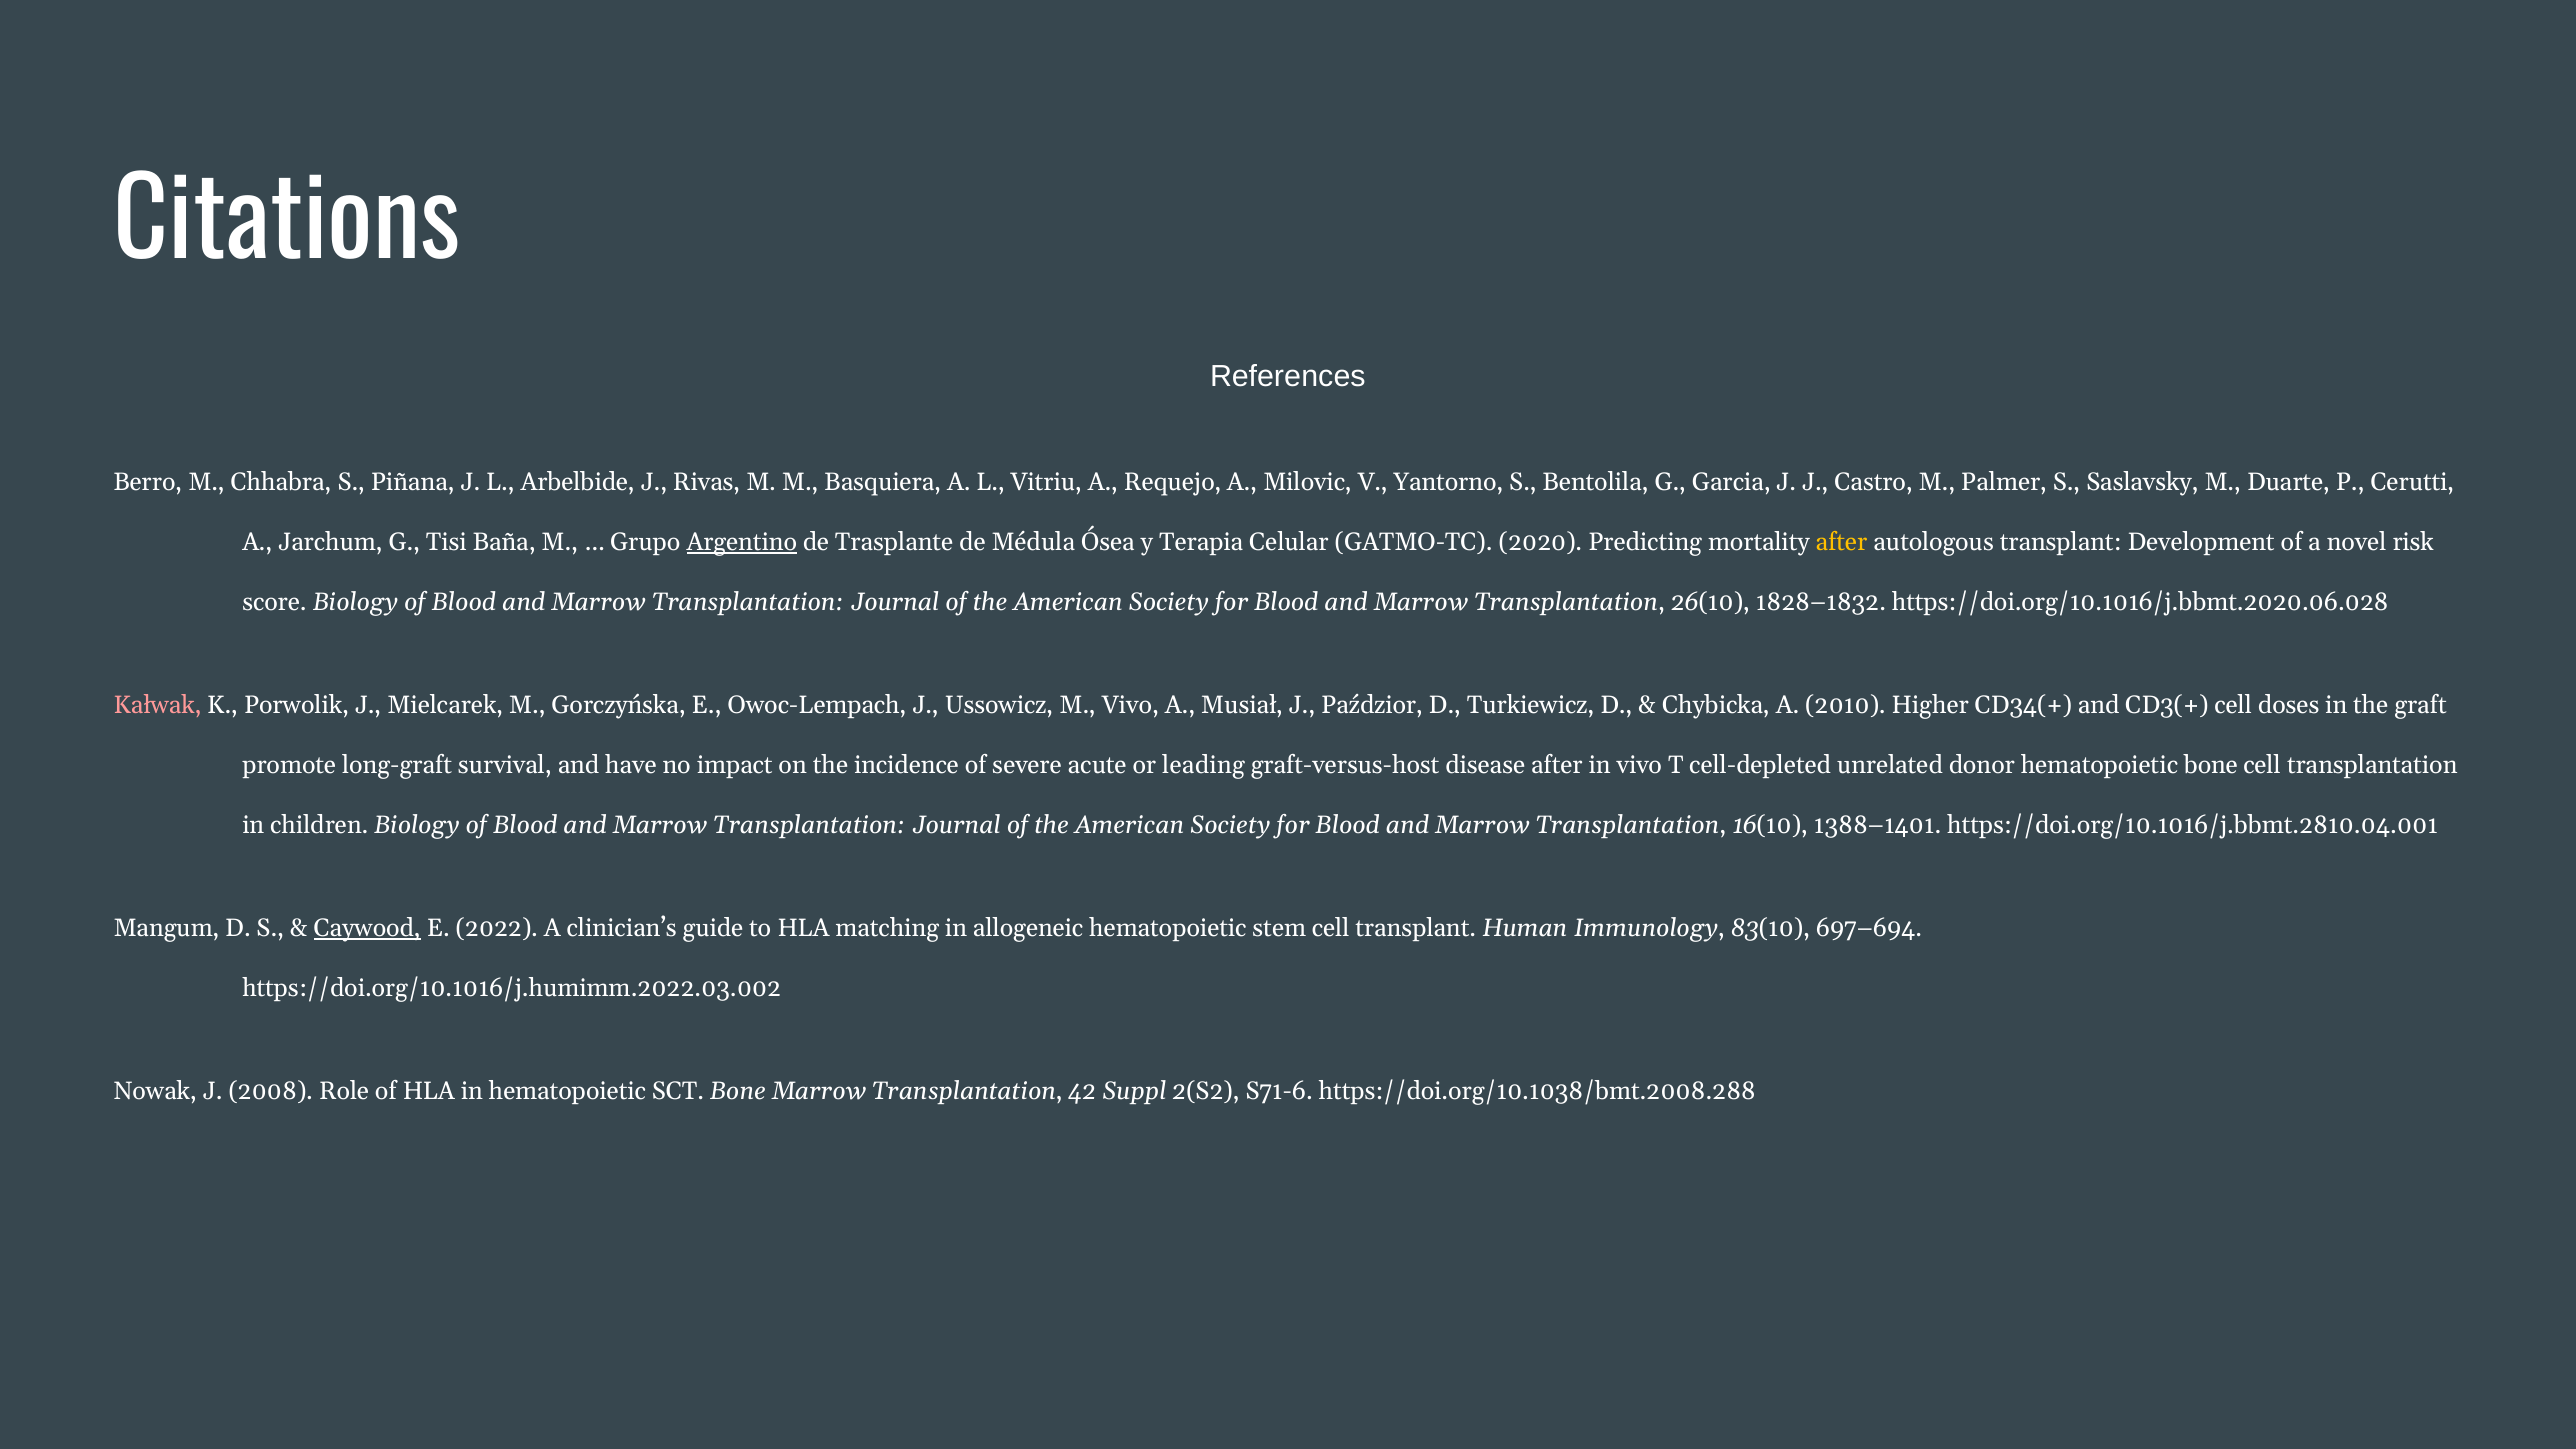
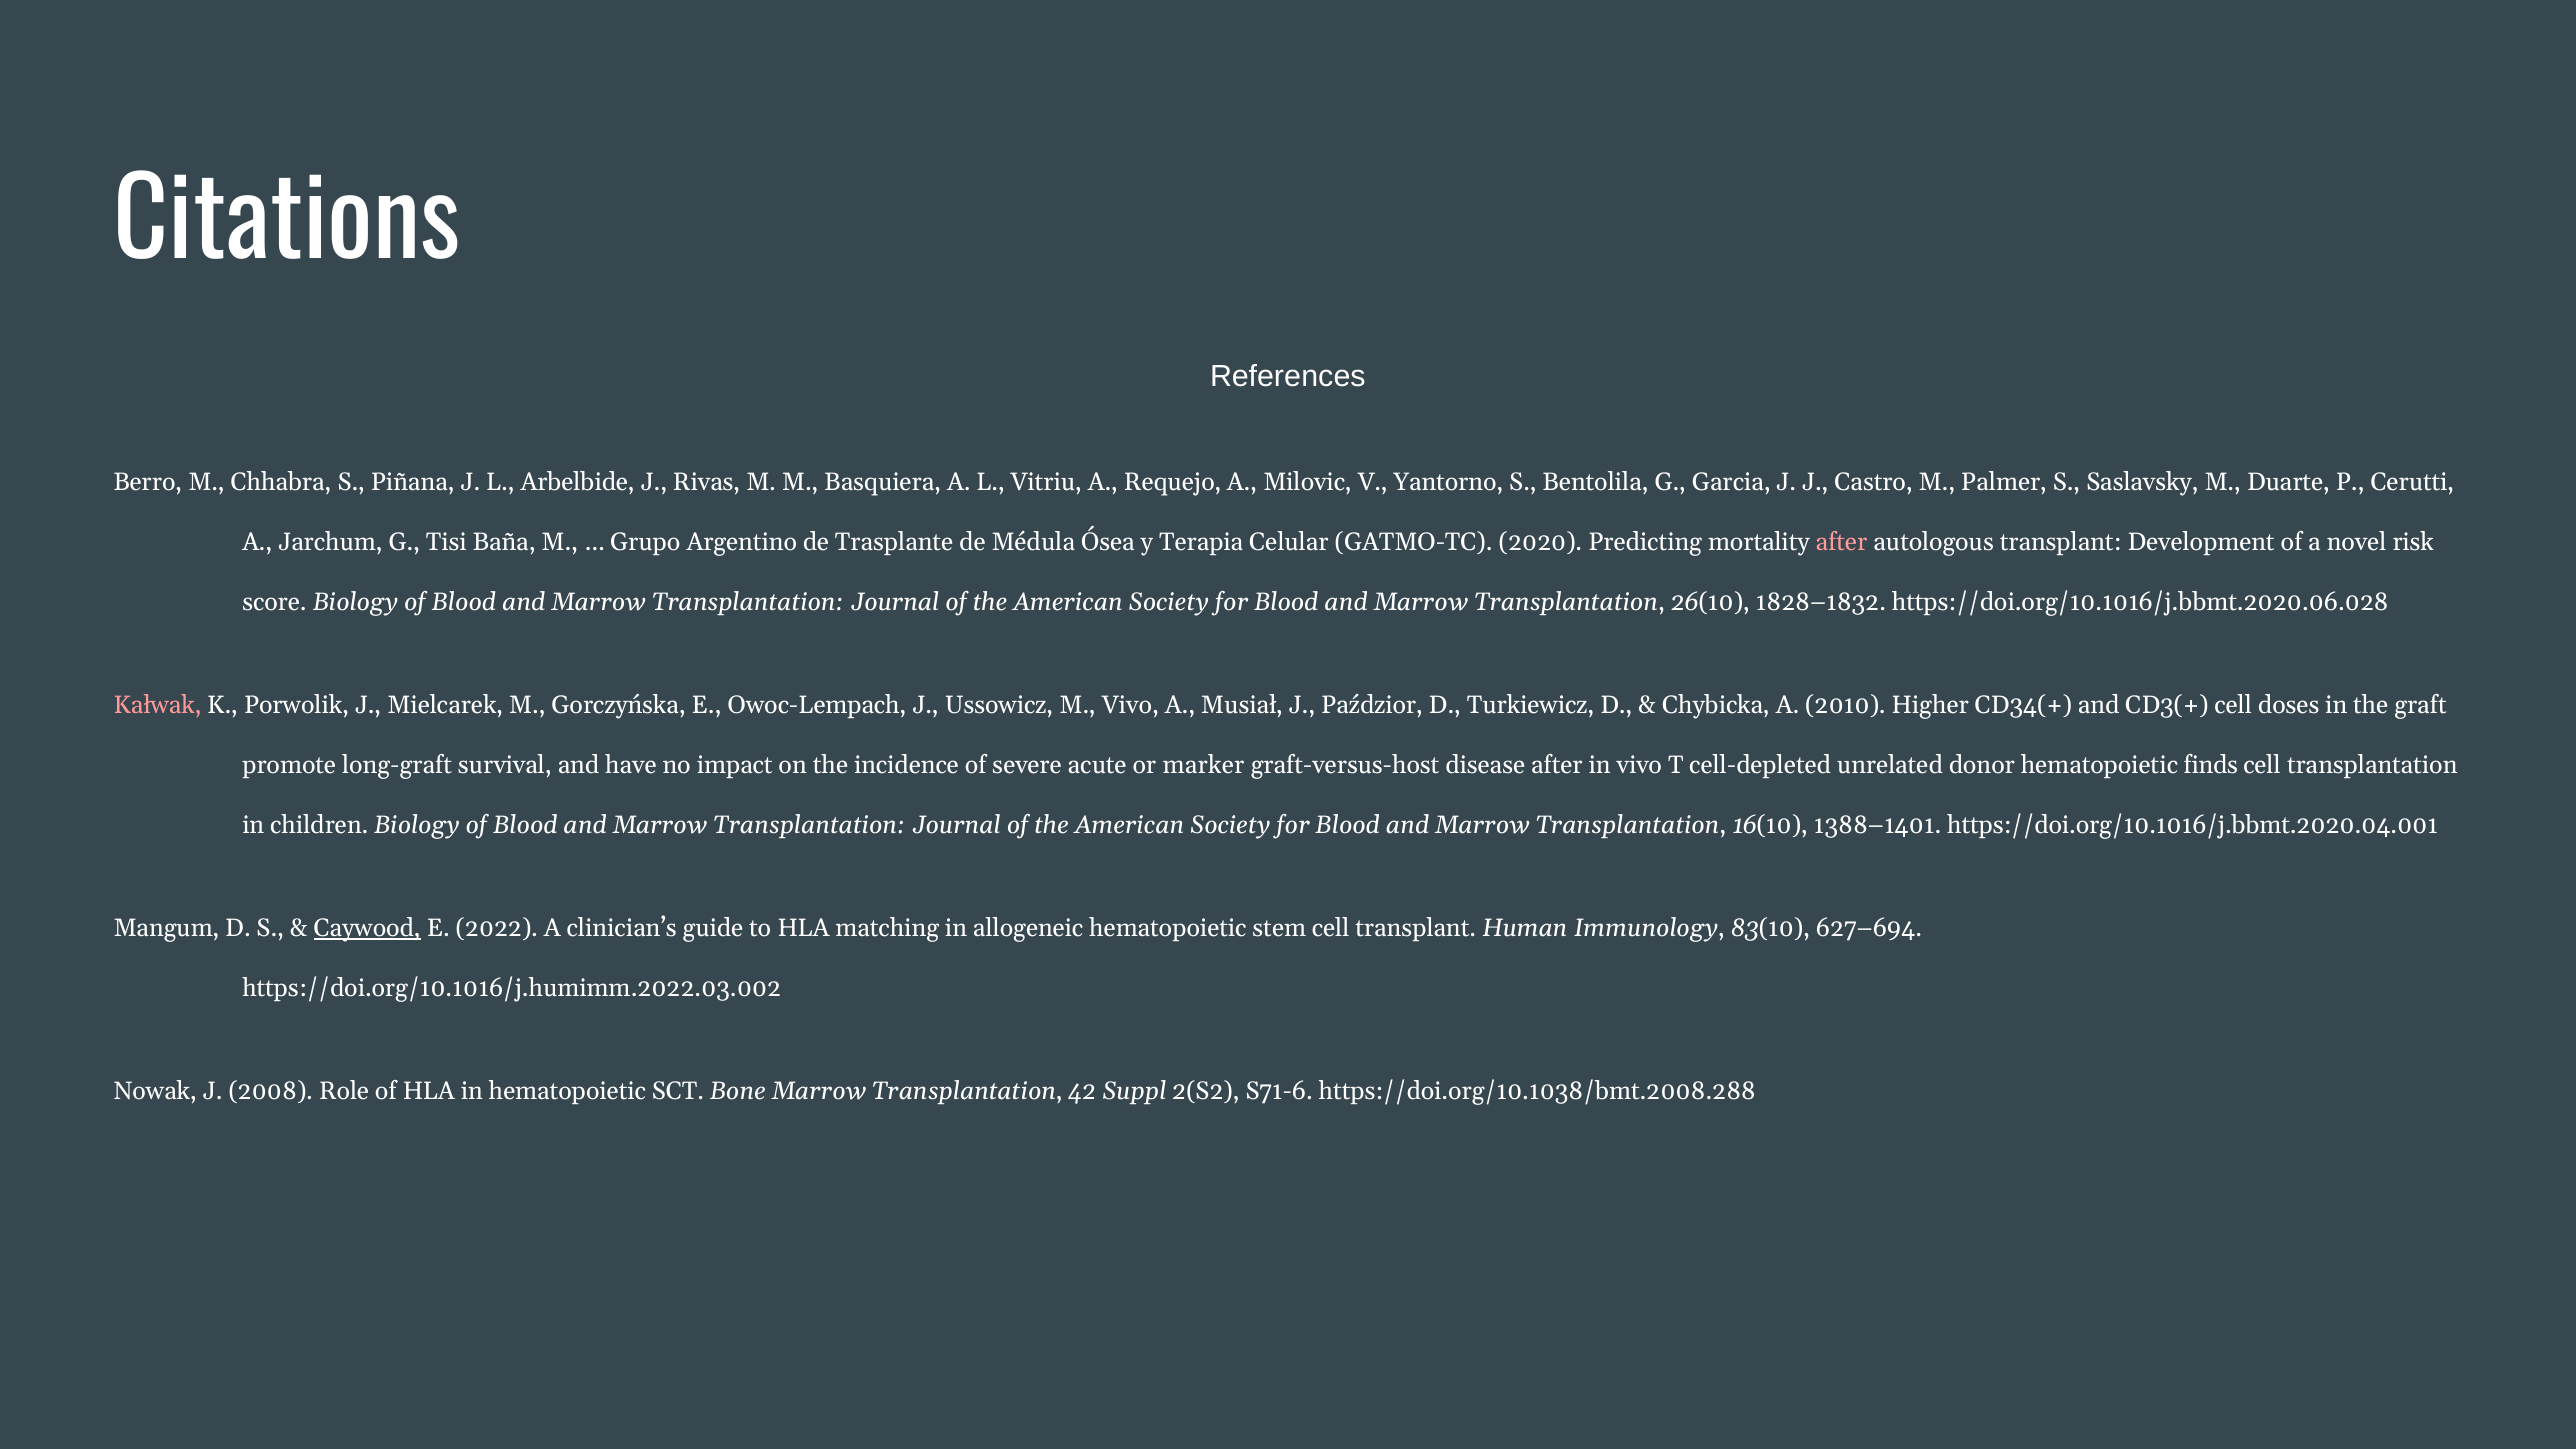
Argentino underline: present -> none (742, 542)
after colour: yellow -> pink (1842, 542)
leading: leading -> marker (1204, 765)
hematopoietic bone: bone -> finds (2211, 765)
https://doi.org/10.1016/j.bbmt.2810.04.001: https://doi.org/10.1016/j.bbmt.2810.04.001 -> https://doi.org/10.1016/j.bbmt.2020.04.001 (2193, 825)
697–694: 697–694 -> 627–694 (1869, 928)
